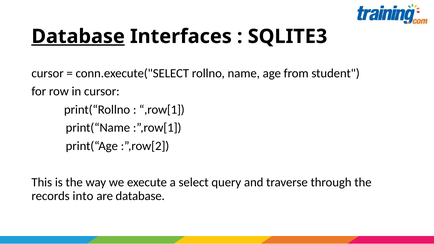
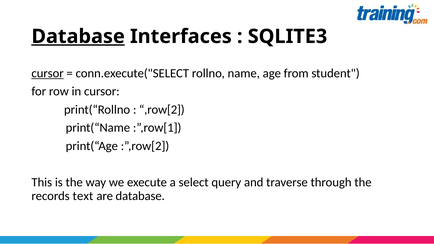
cursor underline: none -> present (48, 73)
,row[1: ,row[1 -> ,row[2 (162, 110)
into: into -> text (83, 196)
